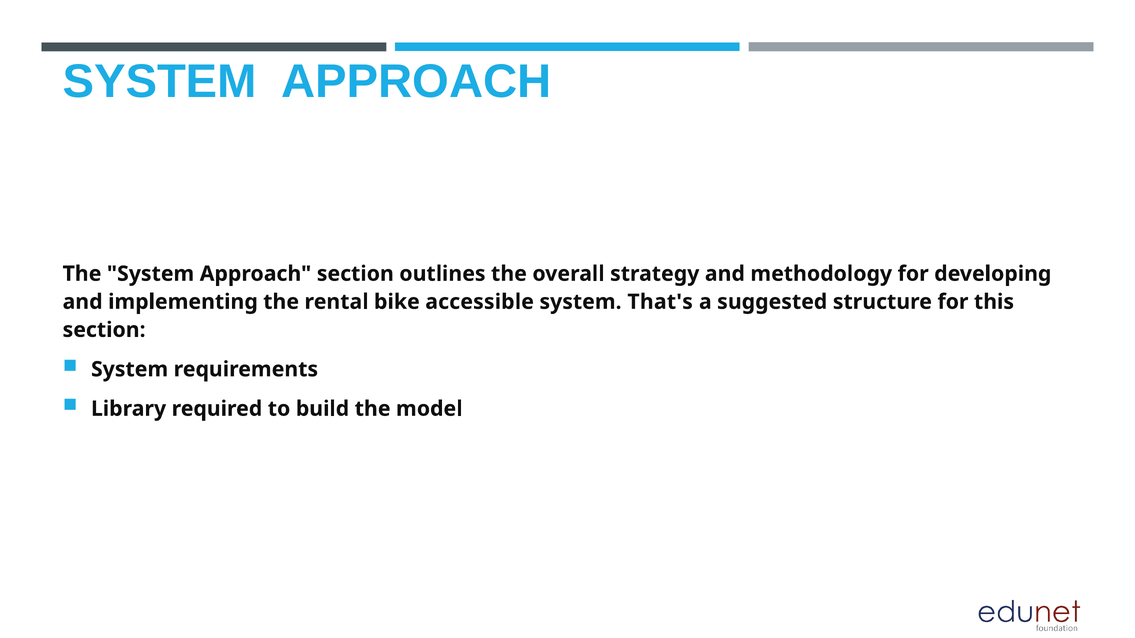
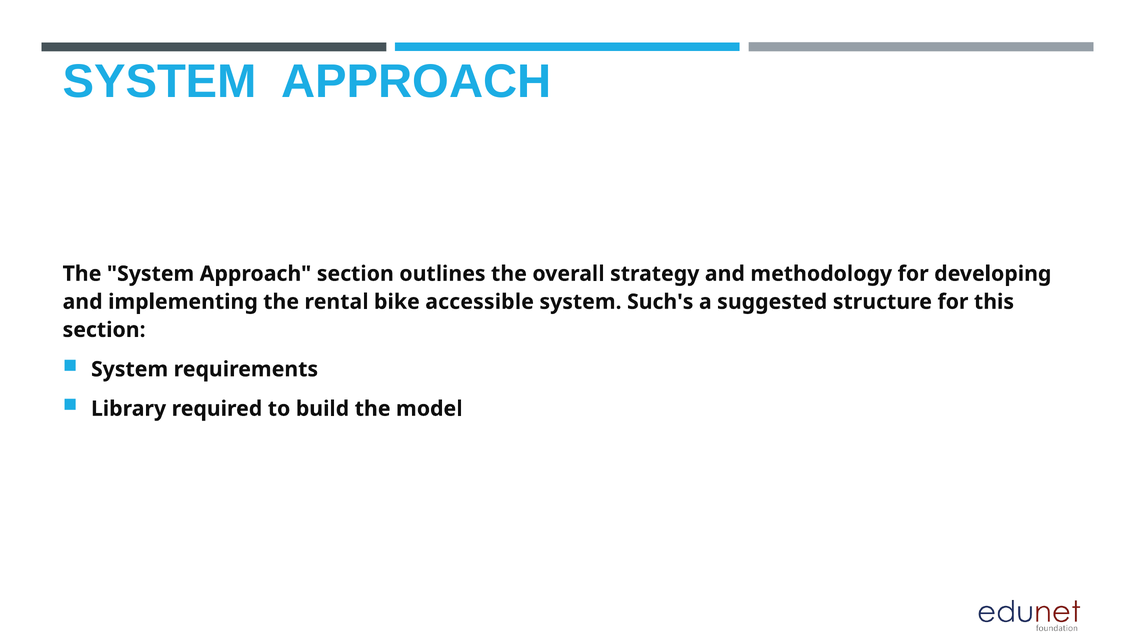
That's: That's -> Such's (660, 302)
